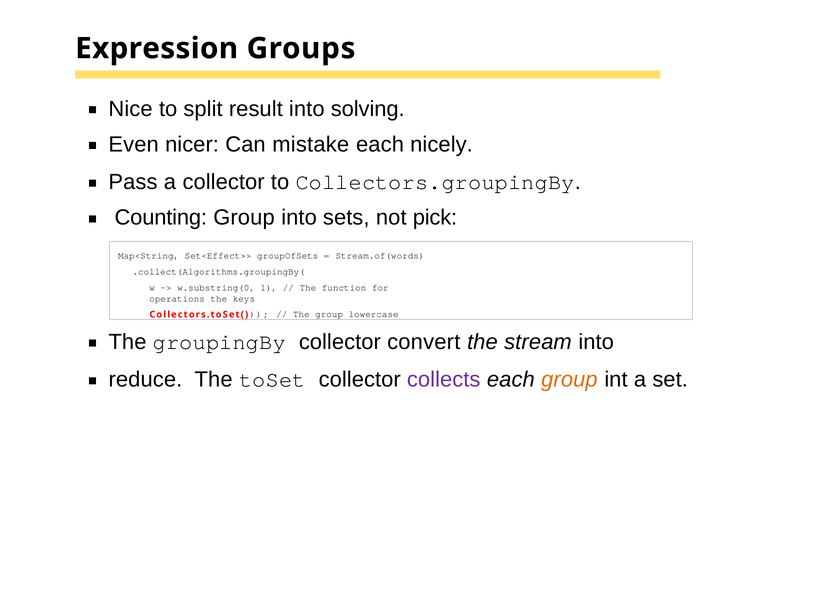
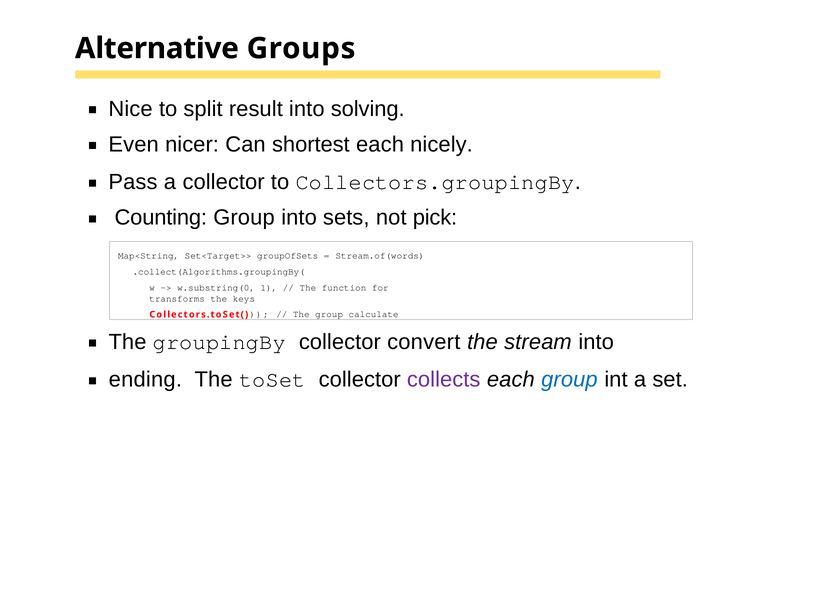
Expression: Expression -> Alternative (157, 48)
mistake: mistake -> shortest (311, 145)
Set<Effect>>: Set<Effect>> -> Set<Target>> (218, 256)
operations: operations -> transforms (177, 299)
lowercase: lowercase -> calculate (374, 315)
reduce: reduce -> ending (145, 380)
group colour: orange -> blue (569, 380)
